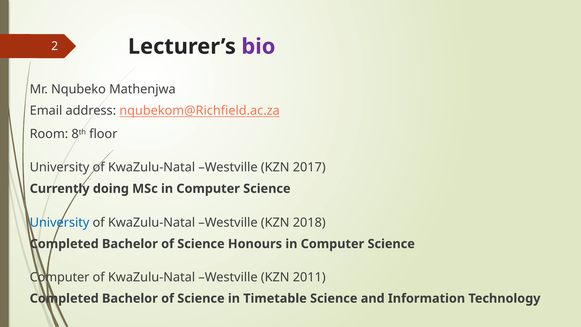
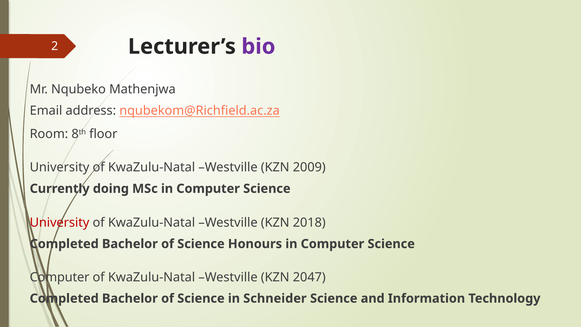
2017: 2017 -> 2009 (309, 167)
University colour: blue -> red (60, 222)
2011: 2011 -> 2047 (309, 277)
Timetable: Timetable -> Schneider (275, 298)
